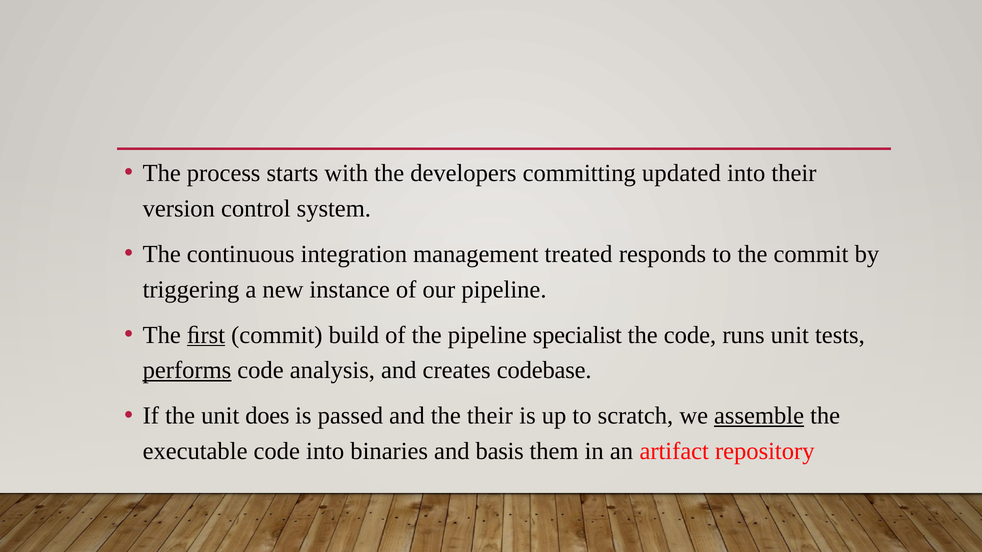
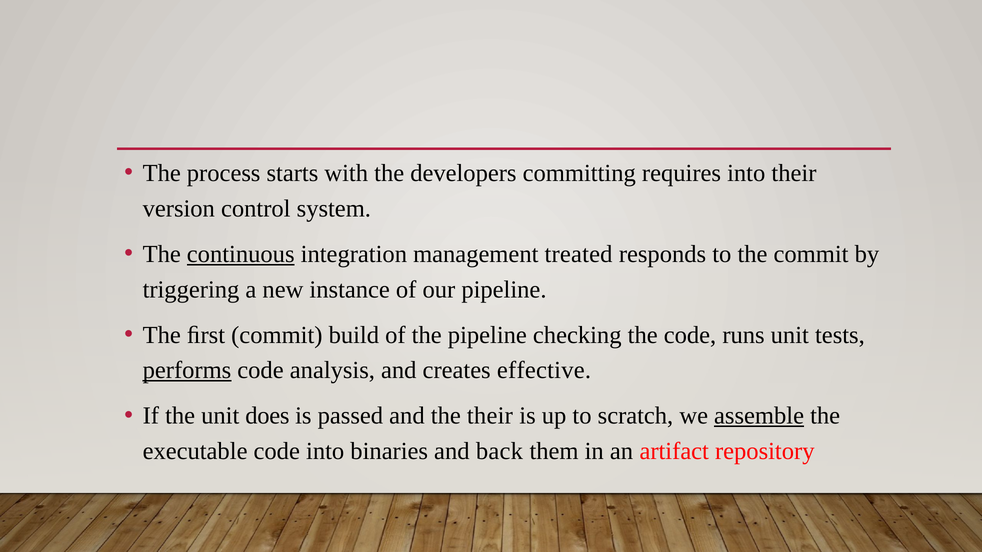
updated: updated -> requires (682, 173)
continuous underline: none -> present (241, 254)
ﬁrst underline: present -> none (206, 335)
specialist: specialist -> checking (577, 335)
codebase: codebase -> effective (544, 371)
basis: basis -> back (499, 451)
